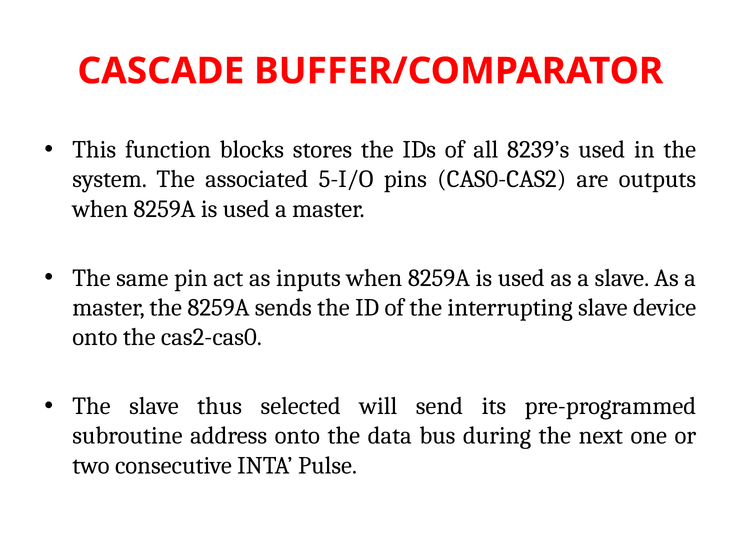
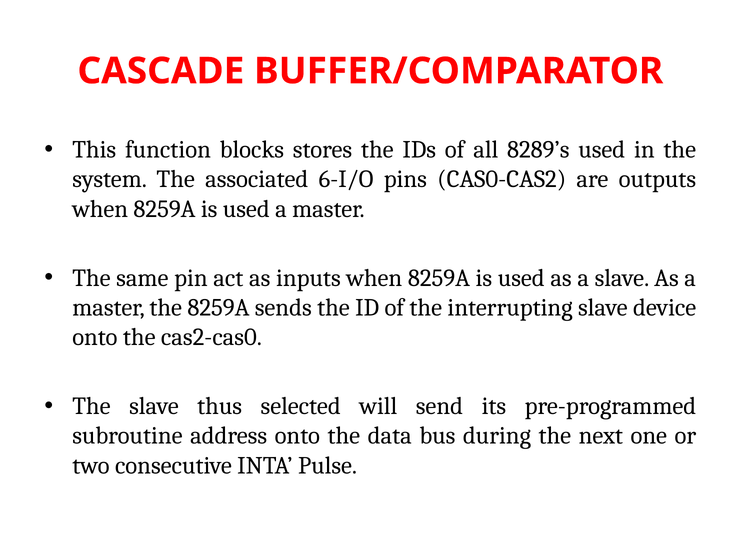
8239’s: 8239’s -> 8289’s (538, 150)
5-I/O: 5-I/O -> 6-I/O (346, 180)
